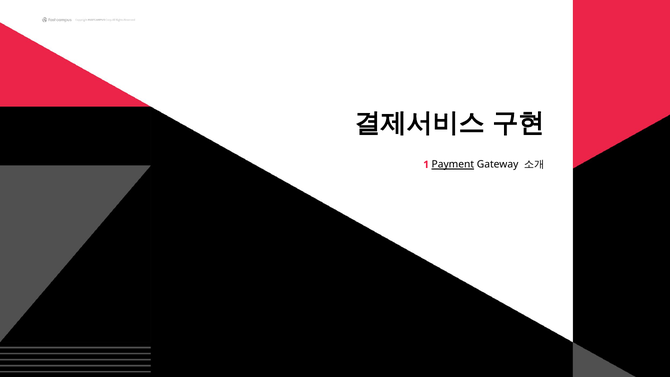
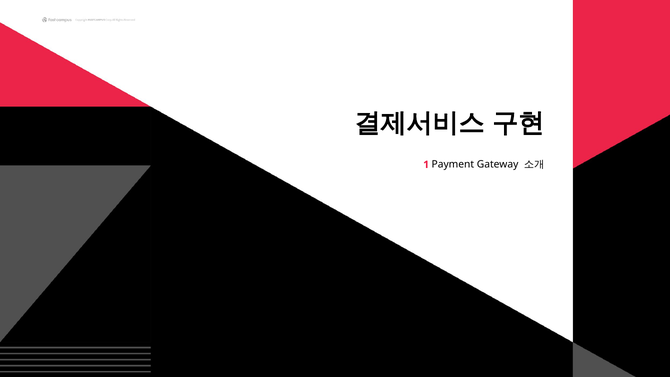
Payment underline: present -> none (453, 165)
